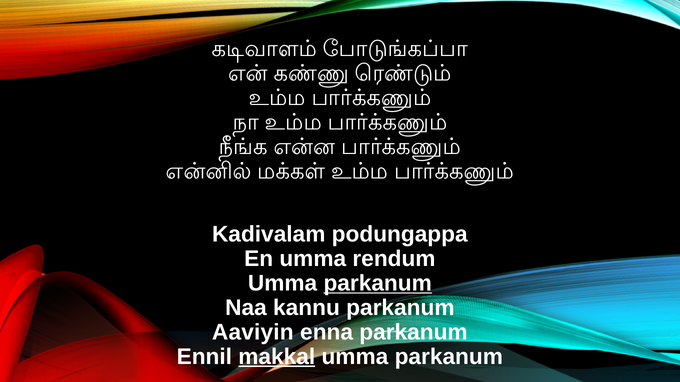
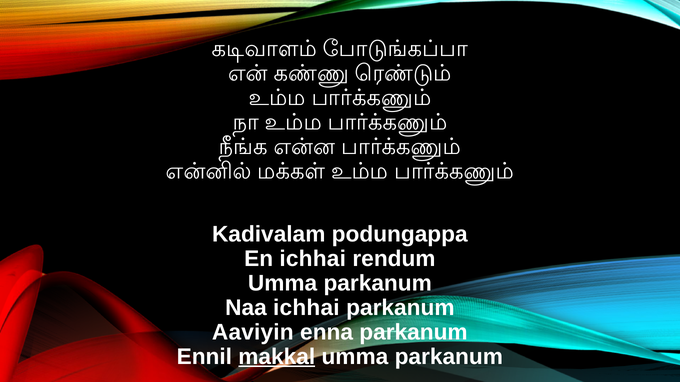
En umma: umma -> ichhai (313, 259)
parkanum underline: present -> none (378, 284)
Naa kannu: kannu -> ichhai (306, 308)
